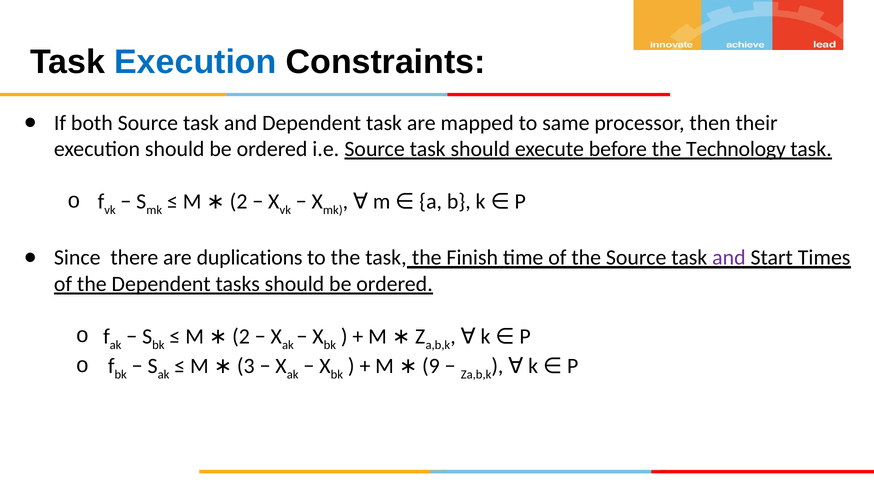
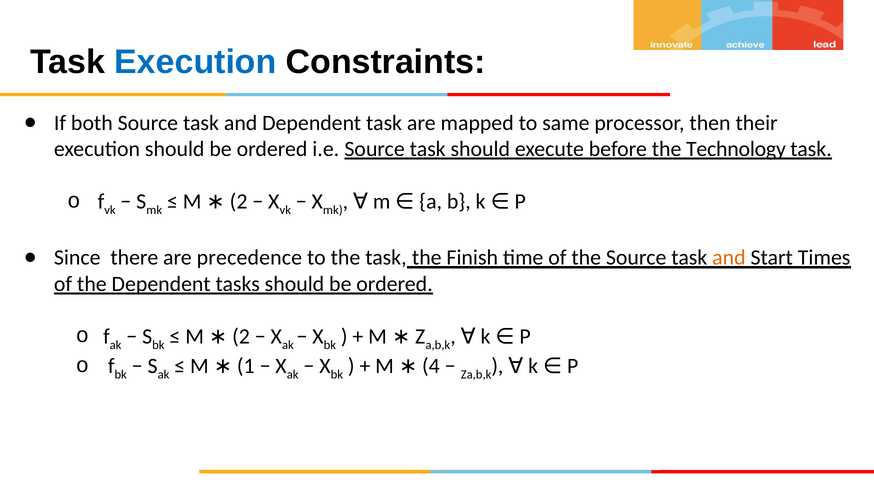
duplications: duplications -> precedence (249, 257)
and colour: purple -> orange (729, 257)
9: 9 -> 4 (431, 366)
3: 3 -> 1 (246, 366)
